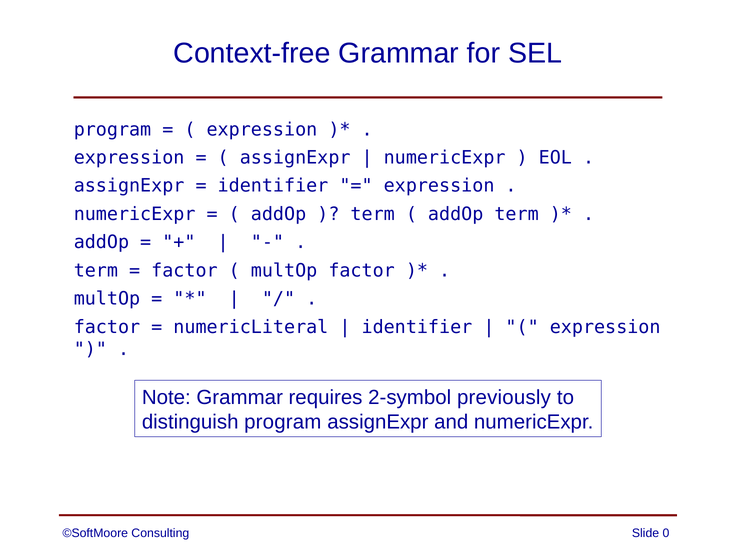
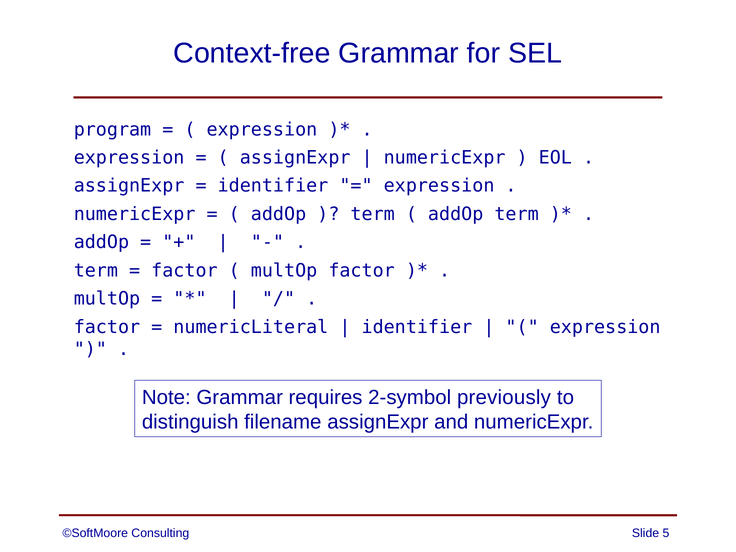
distinguish program: program -> filename (283, 422)
0: 0 -> 5 (666, 533)
